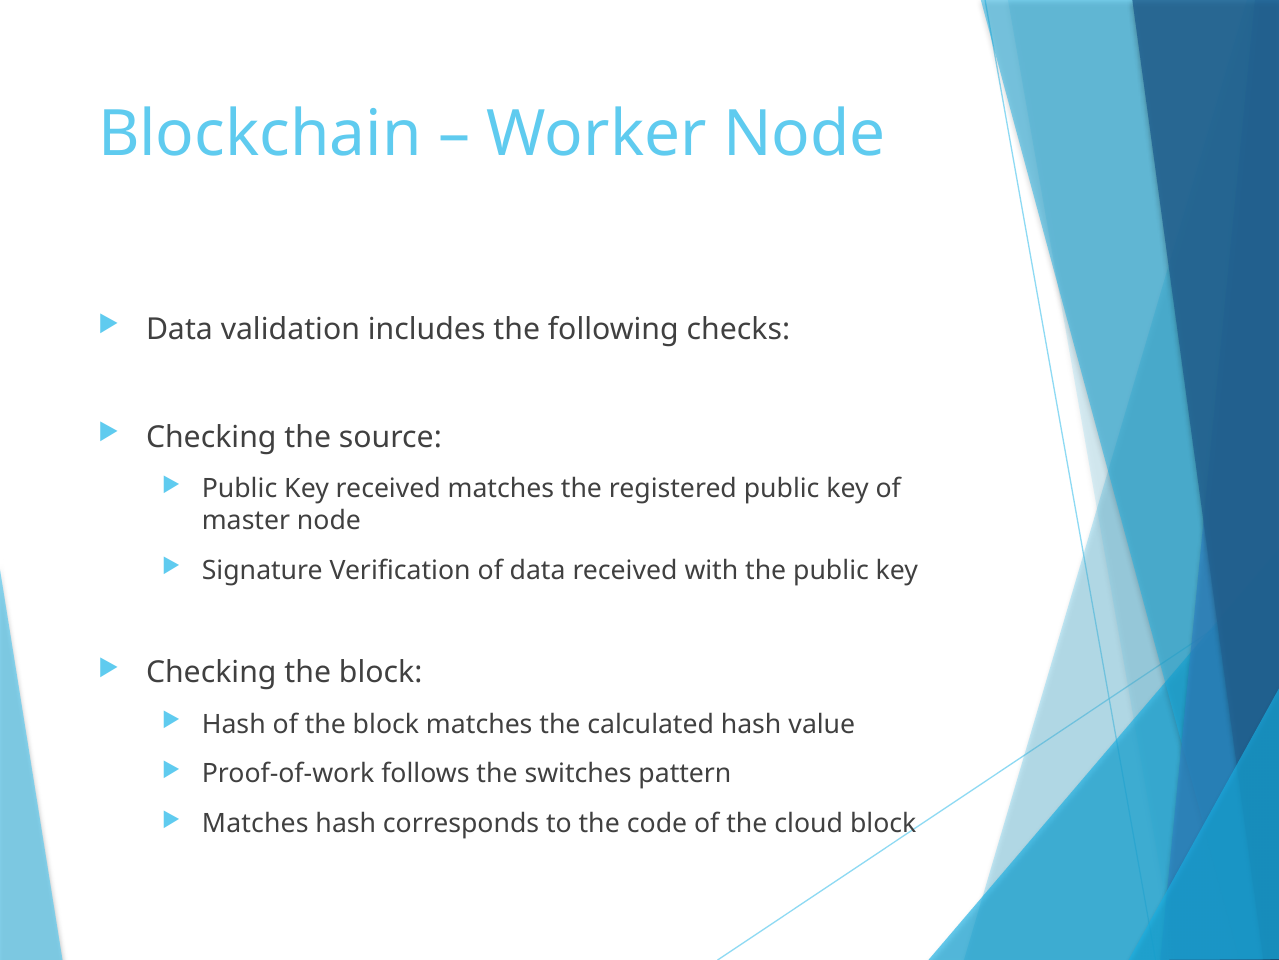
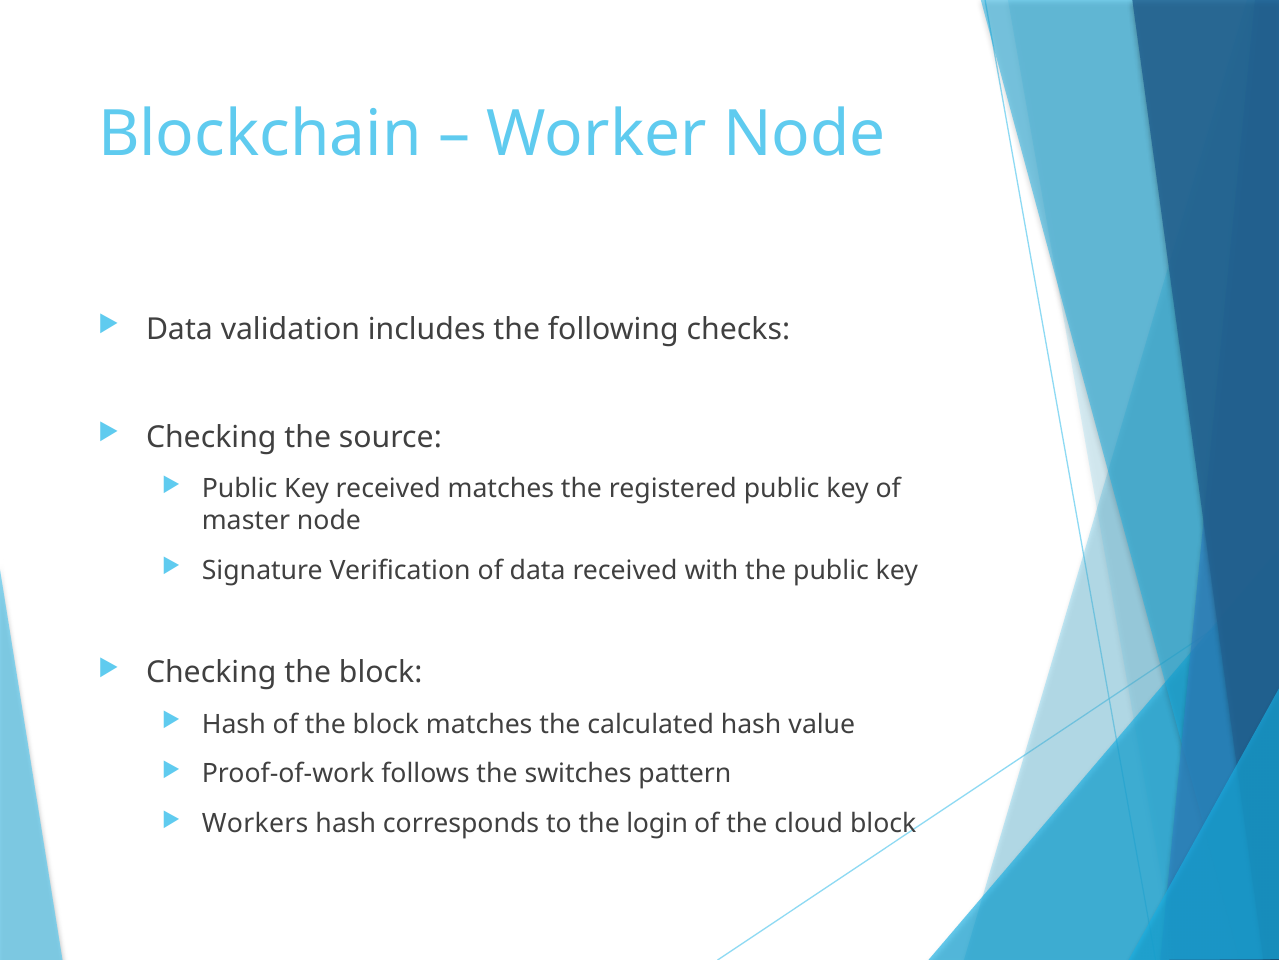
Matches: Matches -> Workers (255, 823)
code: code -> login (657, 823)
